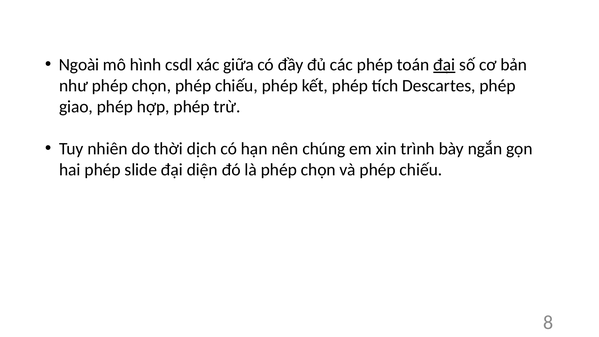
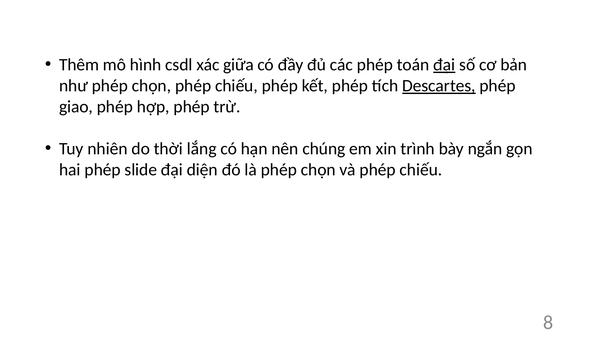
Ngoài: Ngoài -> Thêm (79, 65)
Descartes underline: none -> present (439, 86)
dịch: dịch -> lắng (202, 149)
